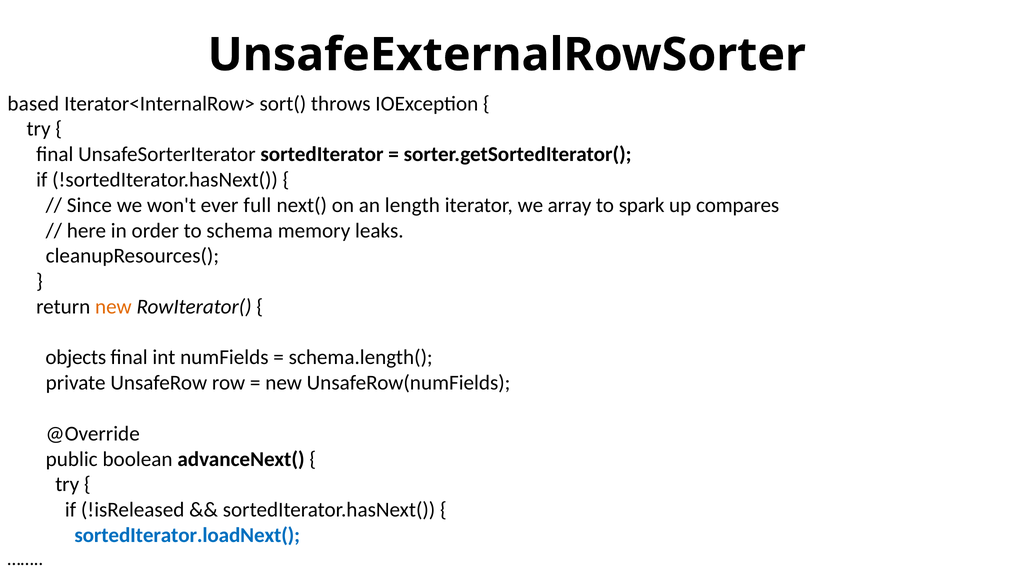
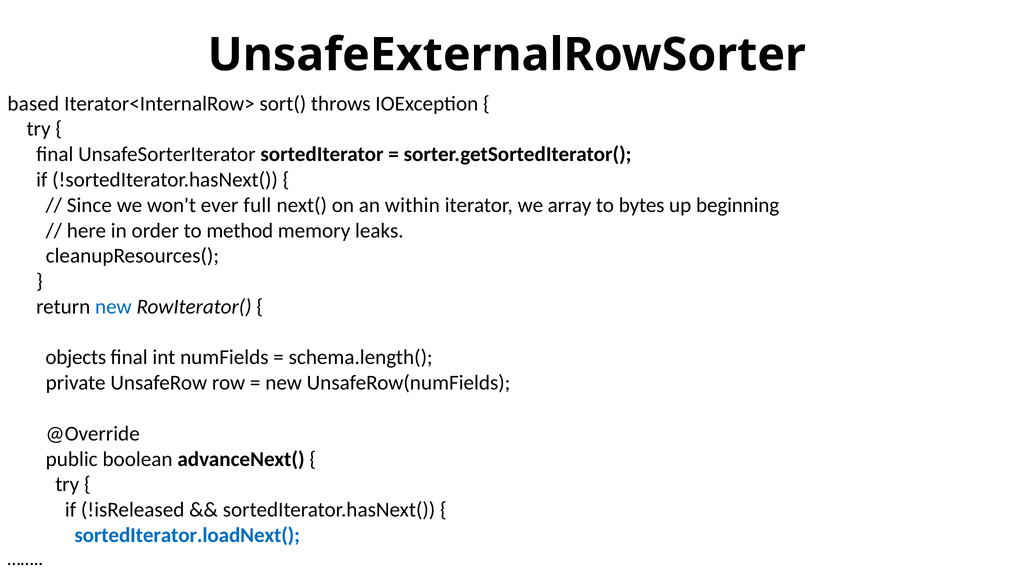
length: length -> within (412, 205)
spark: spark -> bytes (642, 205)
compares: compares -> beginning (738, 205)
schema: schema -> method (240, 230)
new colour: orange -> blue (113, 306)
